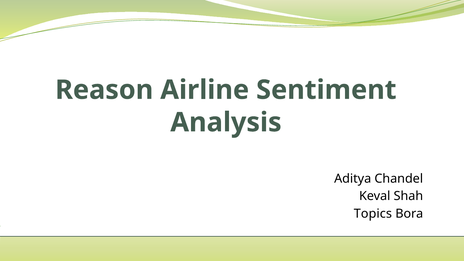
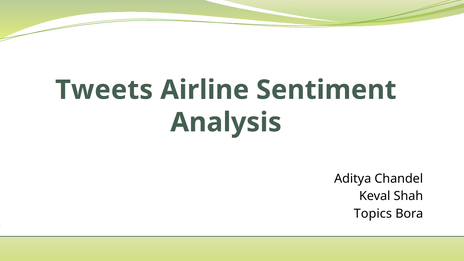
Reason: Reason -> Tweets (104, 90)
